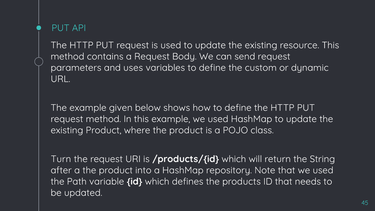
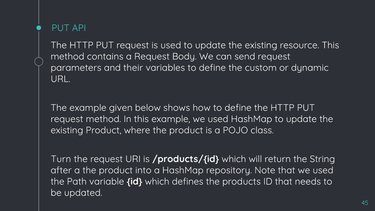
uses: uses -> their (133, 68)
